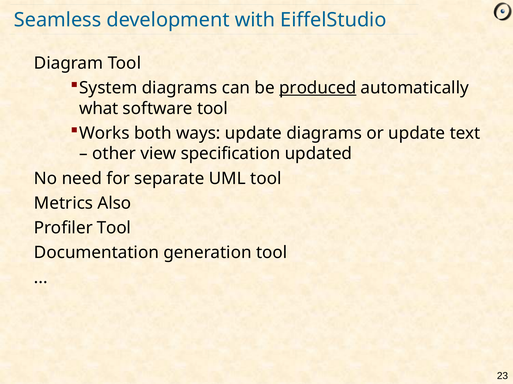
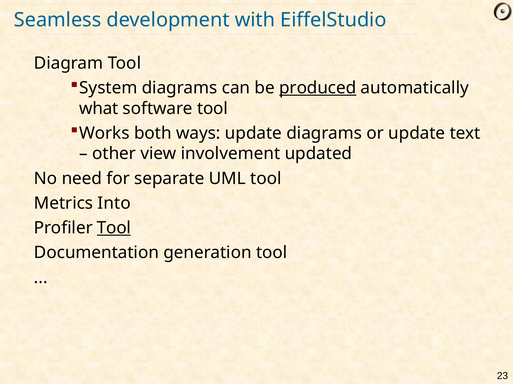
specification: specification -> involvement (231, 154)
Also: Also -> Into (114, 204)
Tool underline: none -> present (114, 228)
